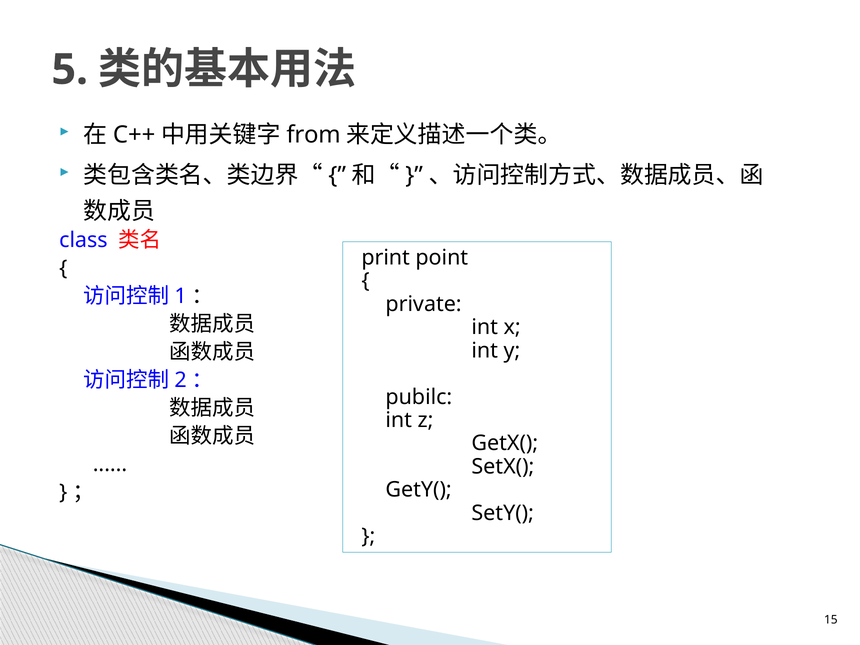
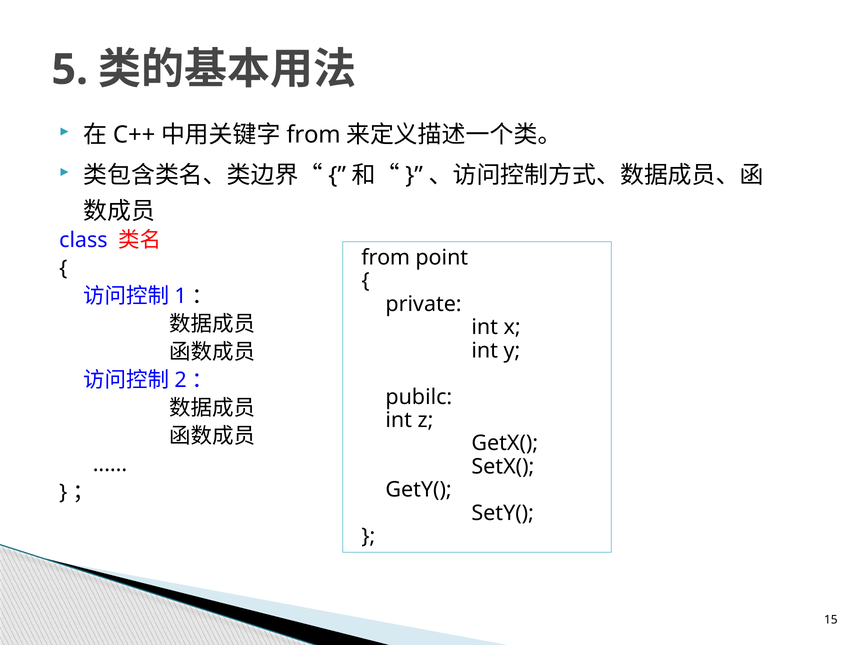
print: print -> from (386, 258)
